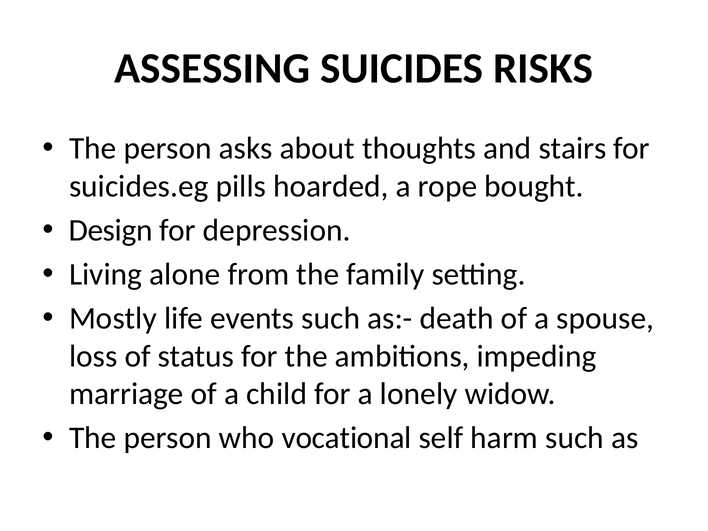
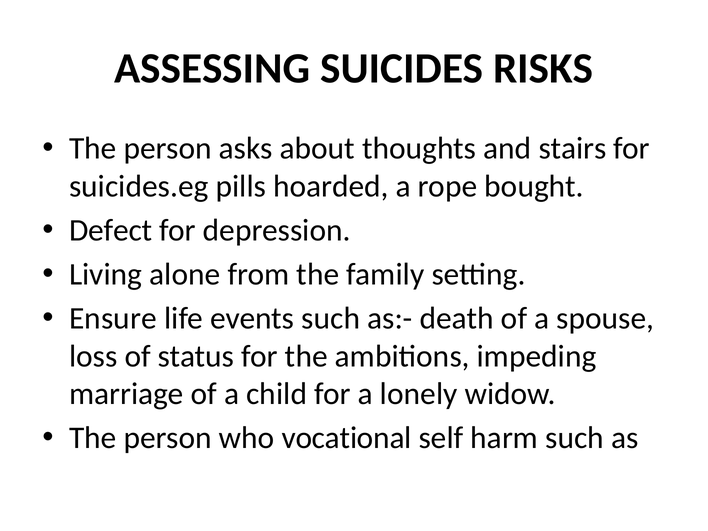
Design: Design -> Defect (111, 230)
Mostly: Mostly -> Ensure (113, 319)
